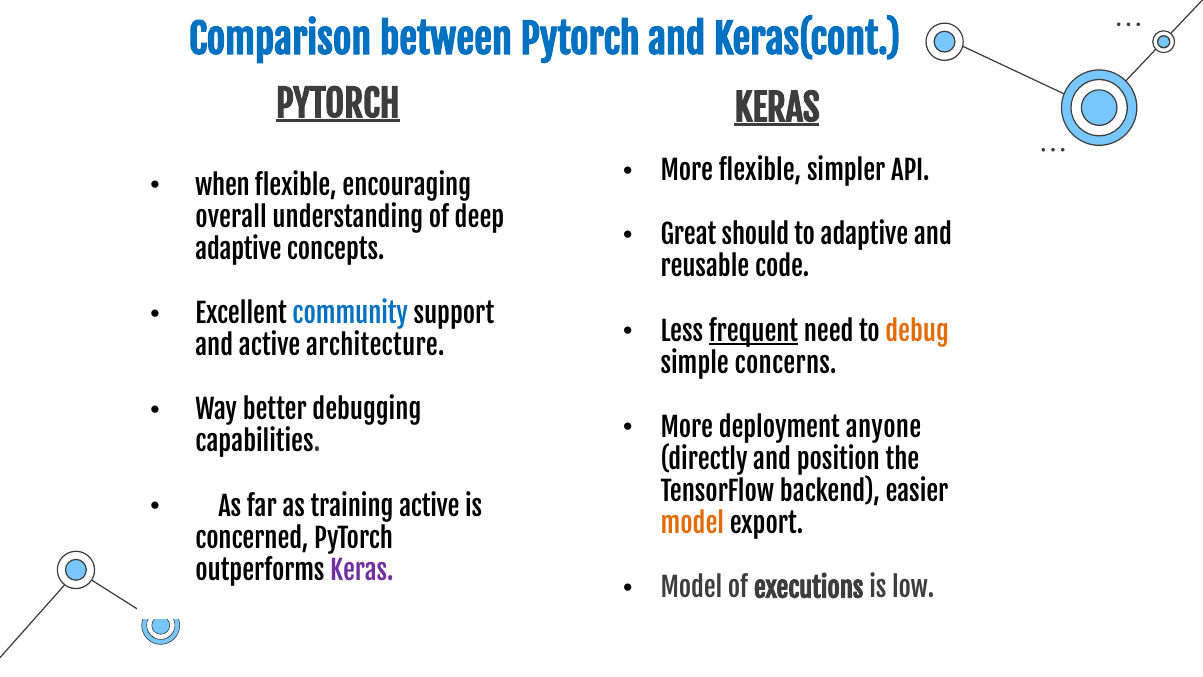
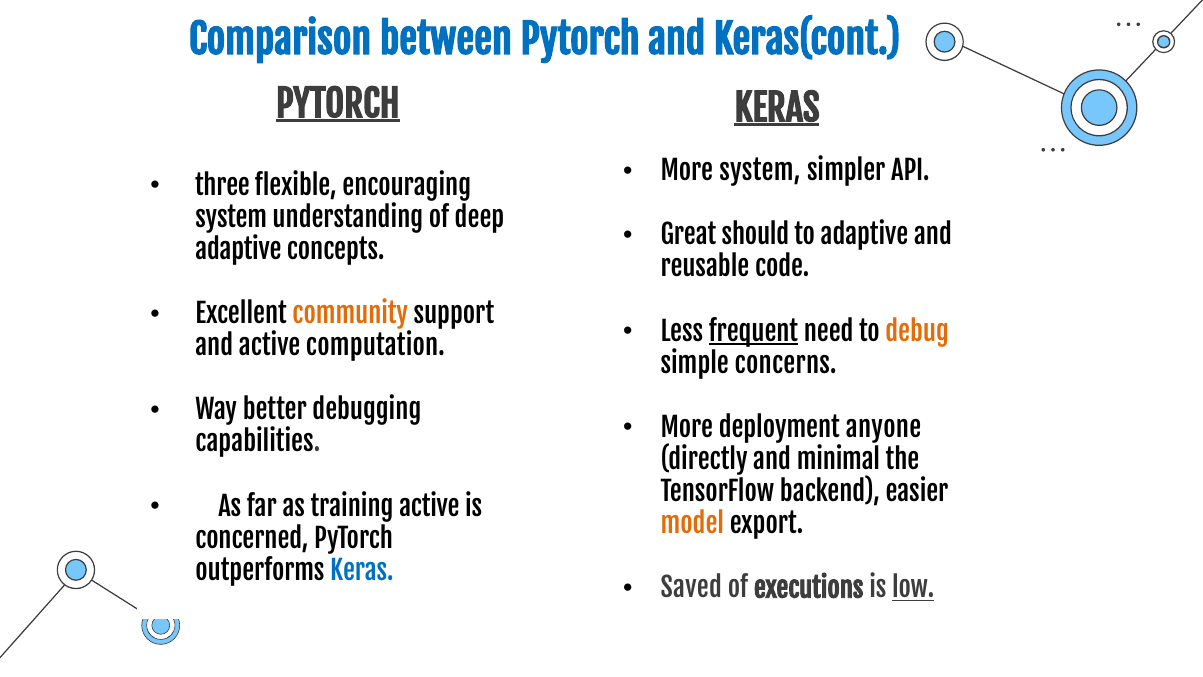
More flexible: flexible -> system (760, 172)
when: when -> three (222, 186)
overall: overall -> system (231, 219)
community colour: blue -> orange (350, 315)
architecture: architecture -> computation (375, 347)
position: position -> minimal (838, 460)
Keras colour: purple -> blue (362, 571)
Model: Model -> Saved (691, 589)
low underline: none -> present (913, 589)
